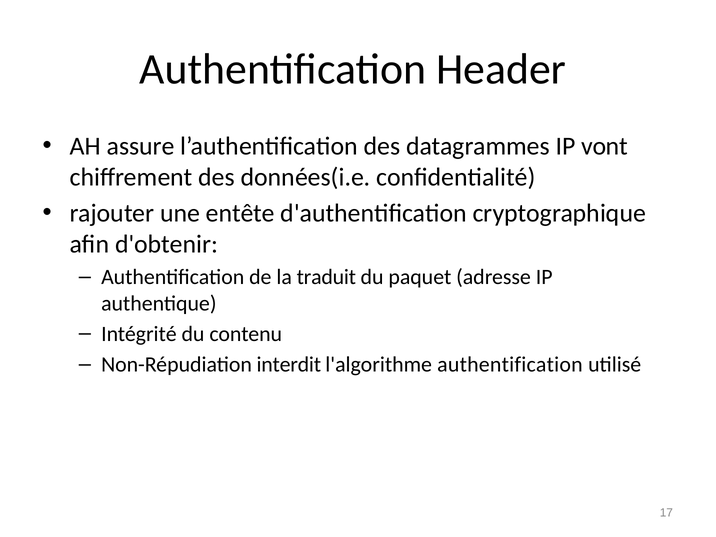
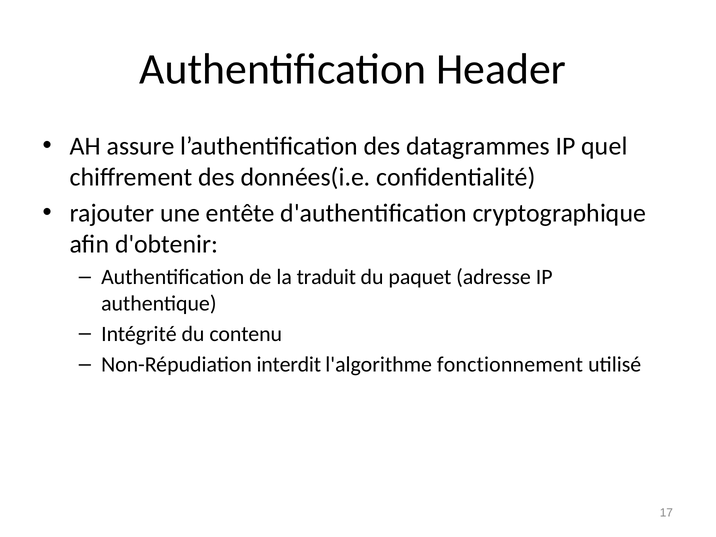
vont: vont -> quel (604, 146)
l'algorithme authentification: authentification -> fonctionnement (510, 365)
